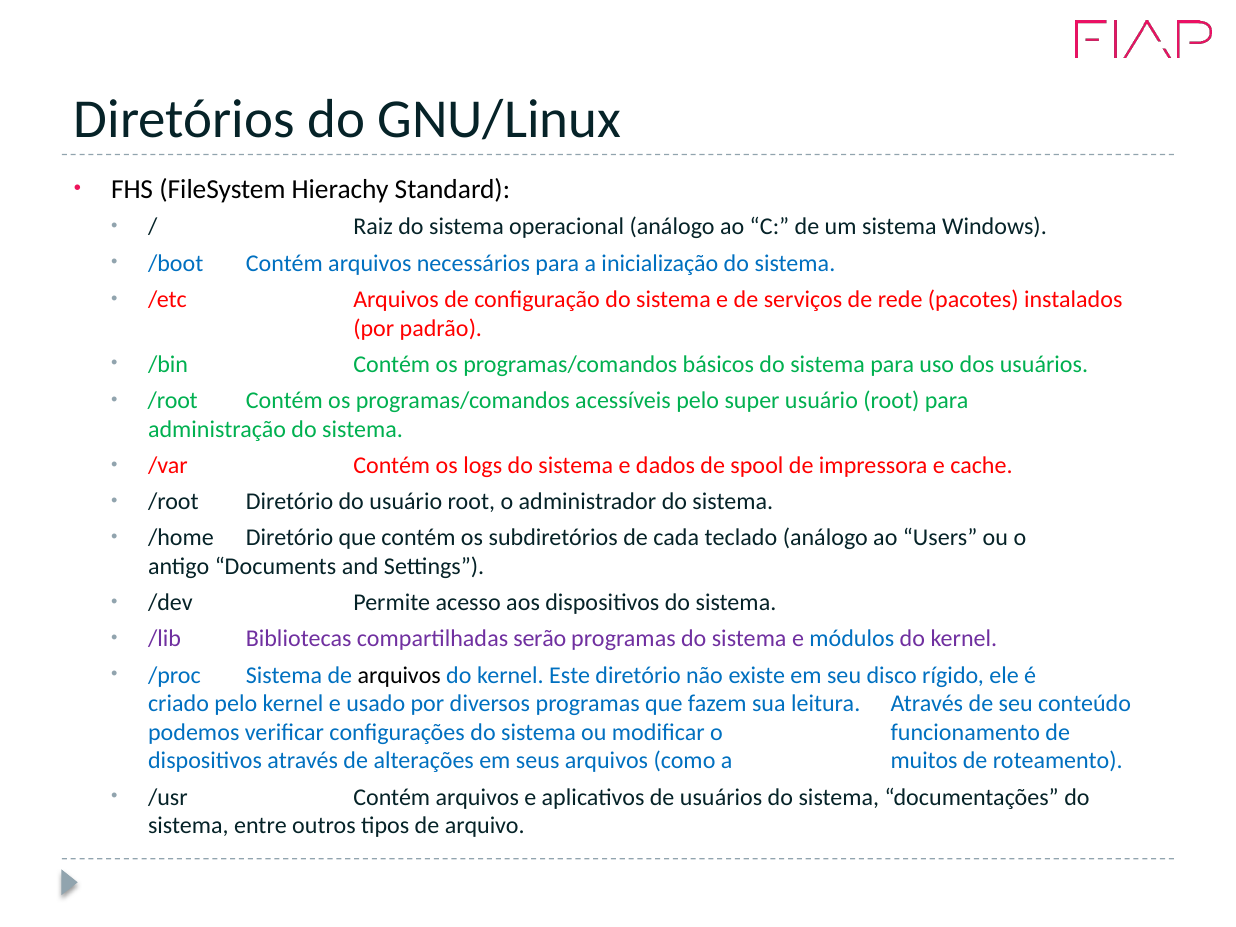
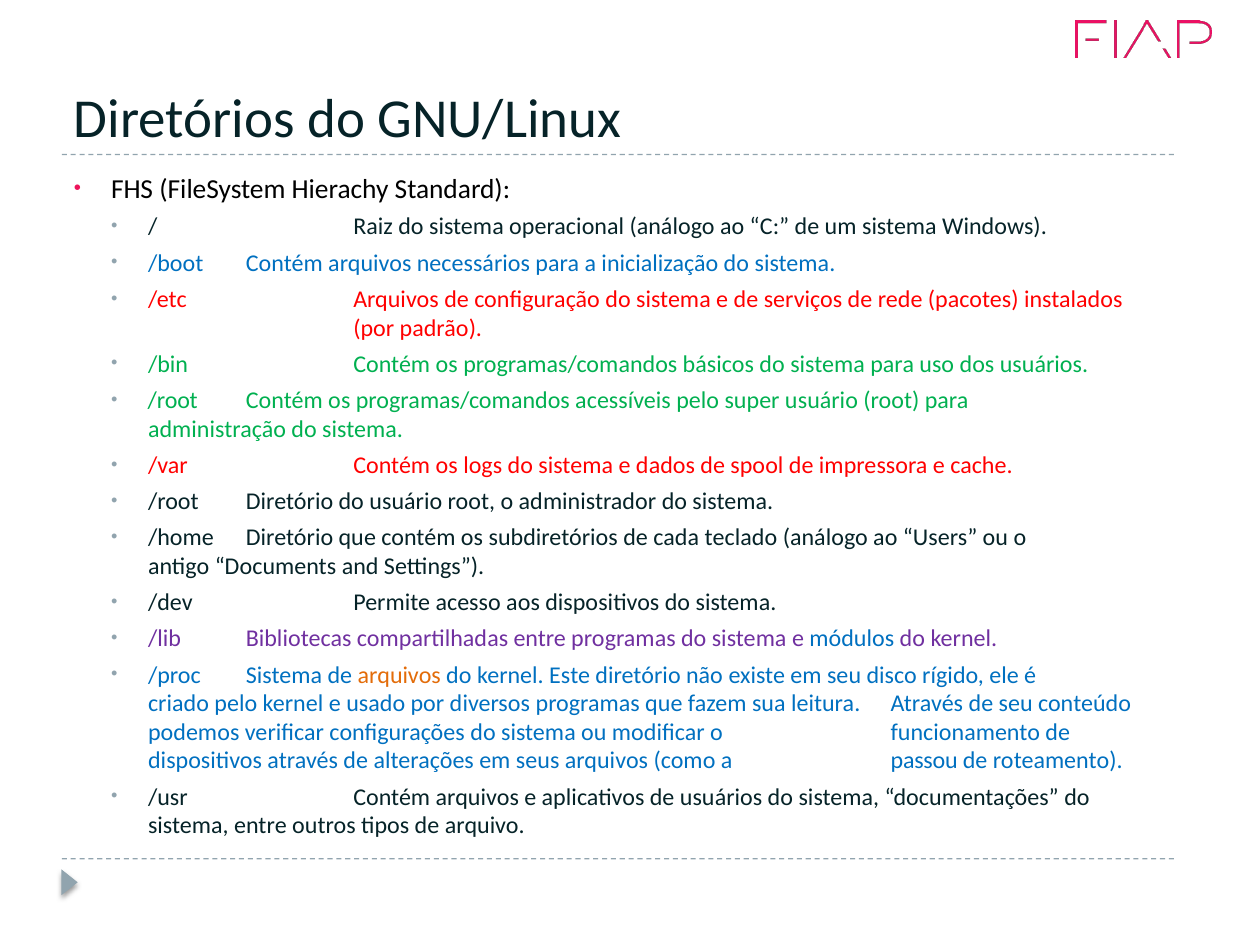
compartilhadas serão: serão -> entre (540, 639)
arquivos colour: black -> orange (399, 675)
muitos: muitos -> passou (924, 761)
